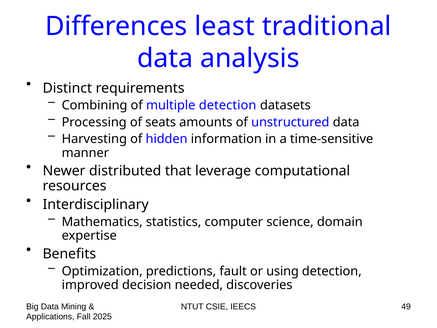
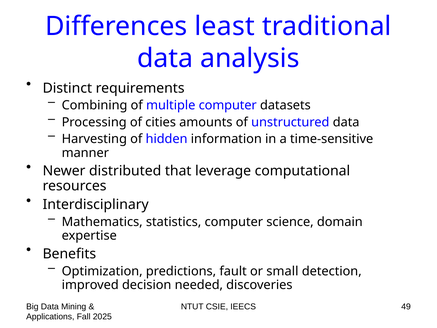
multiple detection: detection -> computer (228, 105)
seats: seats -> cities (161, 122)
using: using -> small (282, 271)
